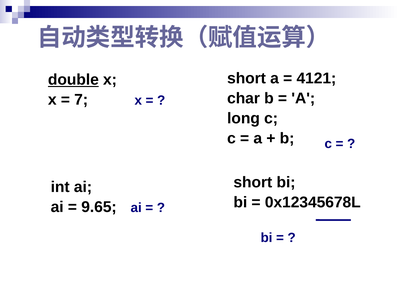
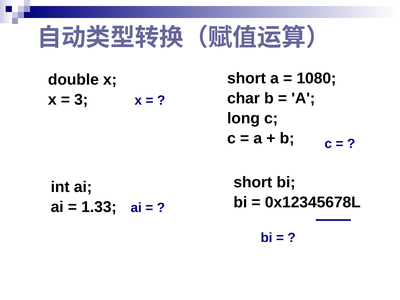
4121: 4121 -> 1080 (316, 78)
double underline: present -> none (73, 80)
7: 7 -> 3 (81, 100)
9.65: 9.65 -> 1.33 (99, 207)
